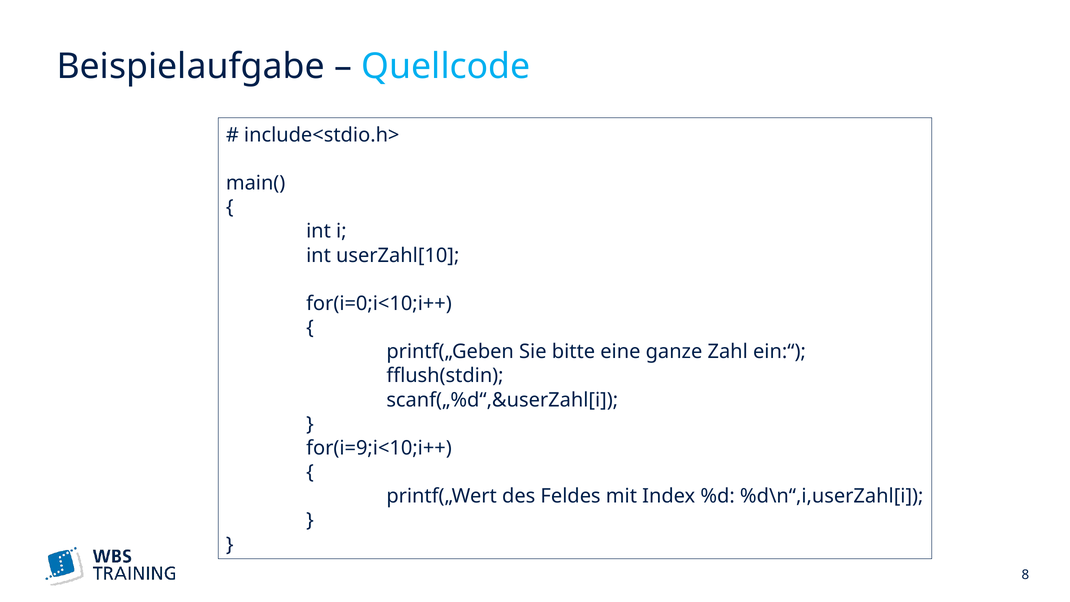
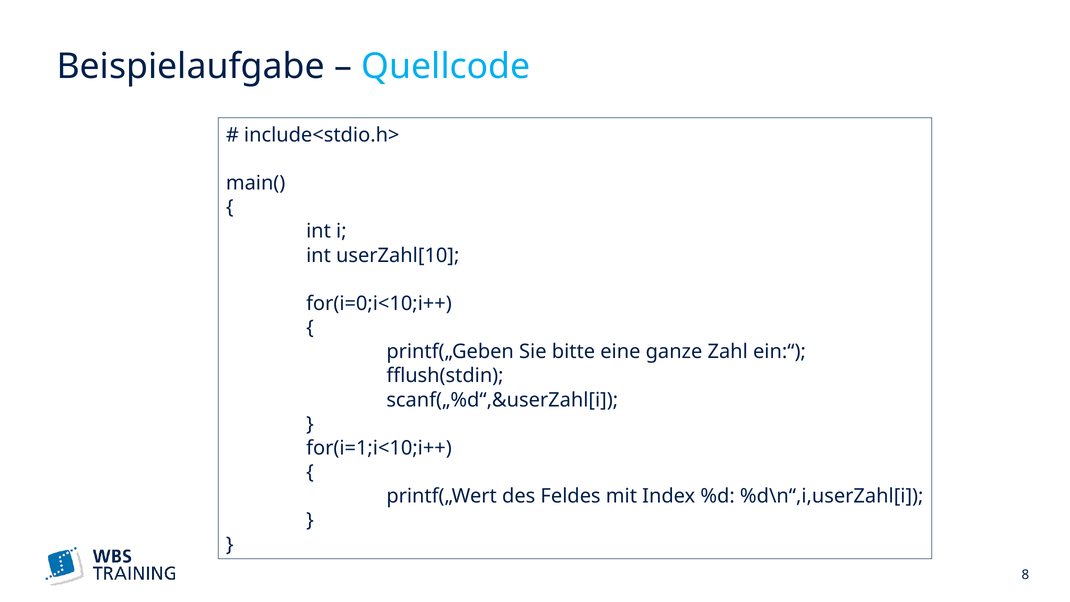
for(i=9;i<10;i++: for(i=9;i<10;i++ -> for(i=1;i<10;i++ (379, 448)
